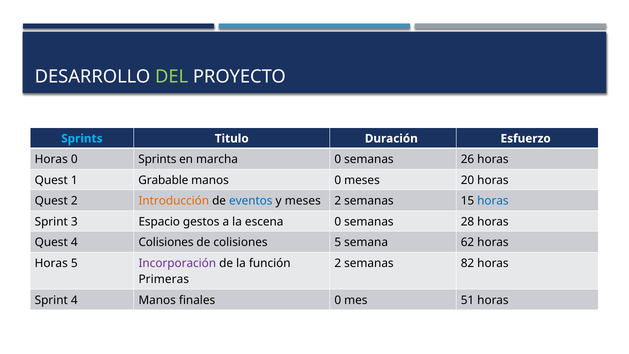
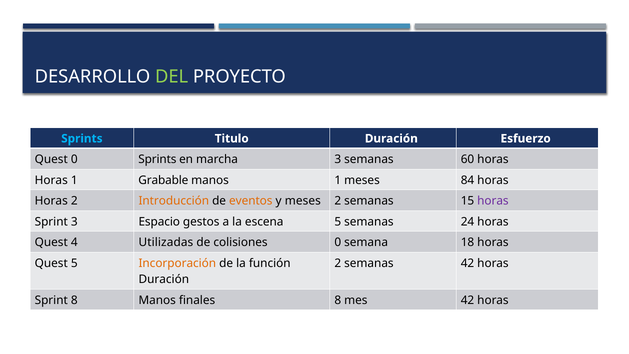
Horas: Horas -> Quest (51, 159)
marcha 0: 0 -> 3 (338, 159)
26: 26 -> 60 (467, 159)
Quest: Quest -> Horas (51, 180)
manos 0: 0 -> 1 (338, 180)
20: 20 -> 84 (467, 180)
Quest: Quest -> Horas (51, 201)
eventos colour: blue -> orange (251, 201)
horas colour: blue -> purple (493, 201)
escena 0: 0 -> 5 (338, 222)
28: 28 -> 24 (467, 222)
4 Colisiones: Colisiones -> Utilizadas (166, 242)
colisiones 5: 5 -> 0 (338, 242)
62: 62 -> 18 (467, 242)
Horas: Horas -> Quest (51, 263)
Incorporación colour: purple -> orange (177, 263)
semanas 82: 82 -> 42 (467, 263)
Primeras: Primeras -> Duración (164, 279)
Sprint 4: 4 -> 8 (74, 300)
finales 0: 0 -> 8 (338, 300)
mes 51: 51 -> 42 (467, 300)
